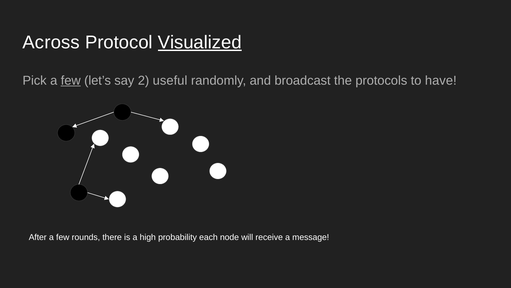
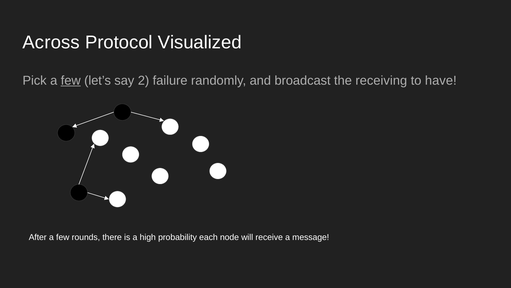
Visualized underline: present -> none (200, 42)
useful: useful -> failure (170, 80)
protocols: protocols -> receiving (381, 80)
